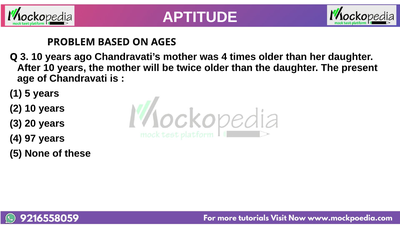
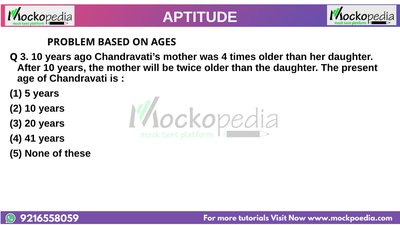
97: 97 -> 41 (30, 138)
